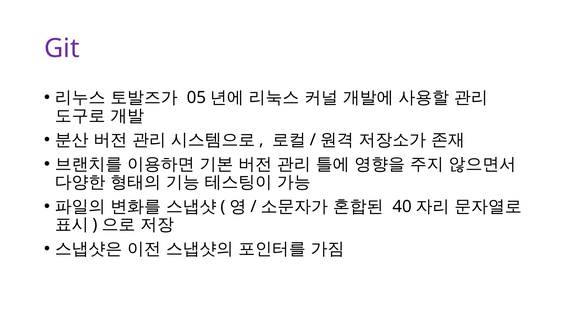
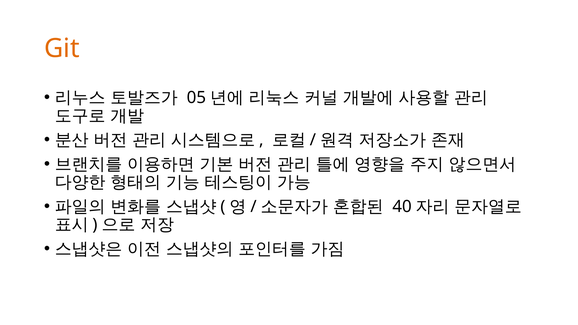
Git colour: purple -> orange (62, 49)
